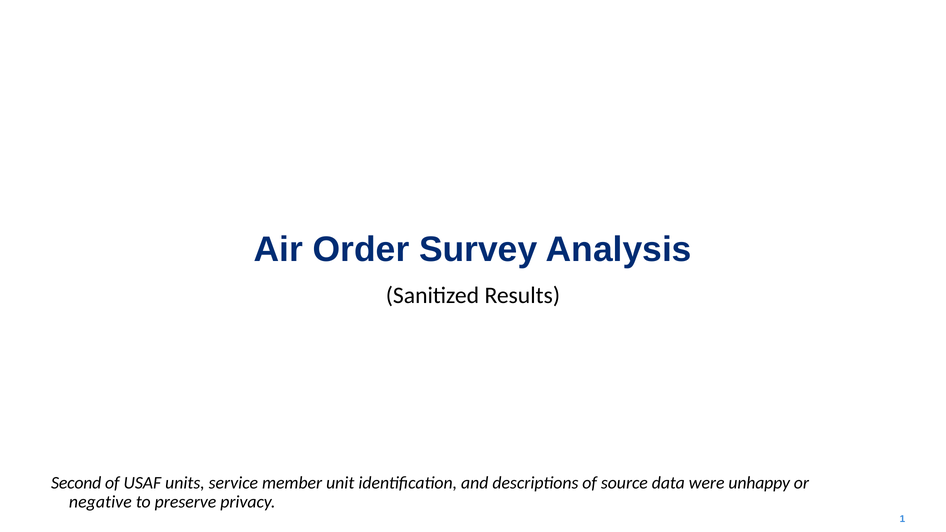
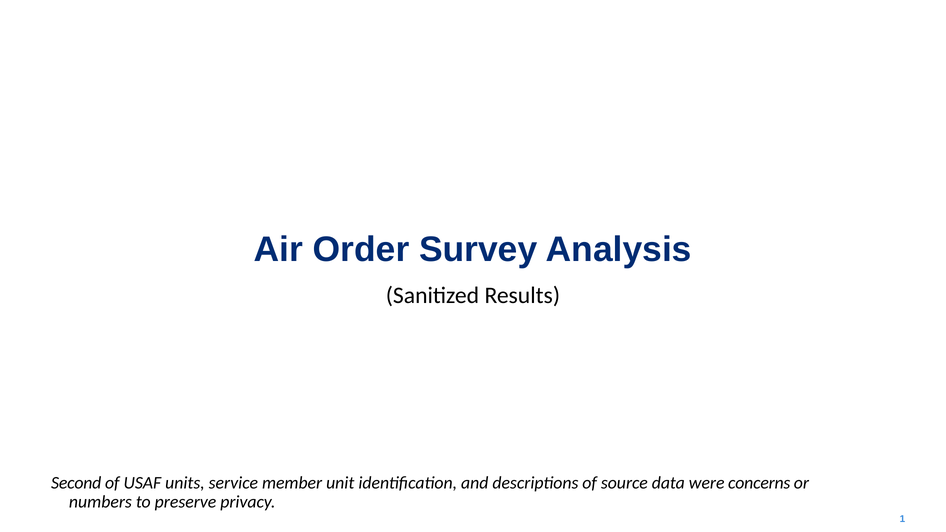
unhappy: unhappy -> concerns (759, 483)
negative: negative -> numbers (100, 502)
